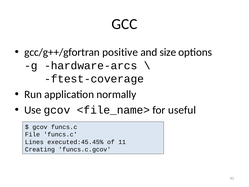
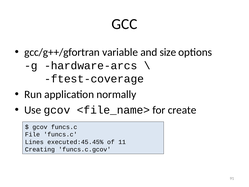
positive: positive -> variable (120, 52)
useful: useful -> create (182, 110)
